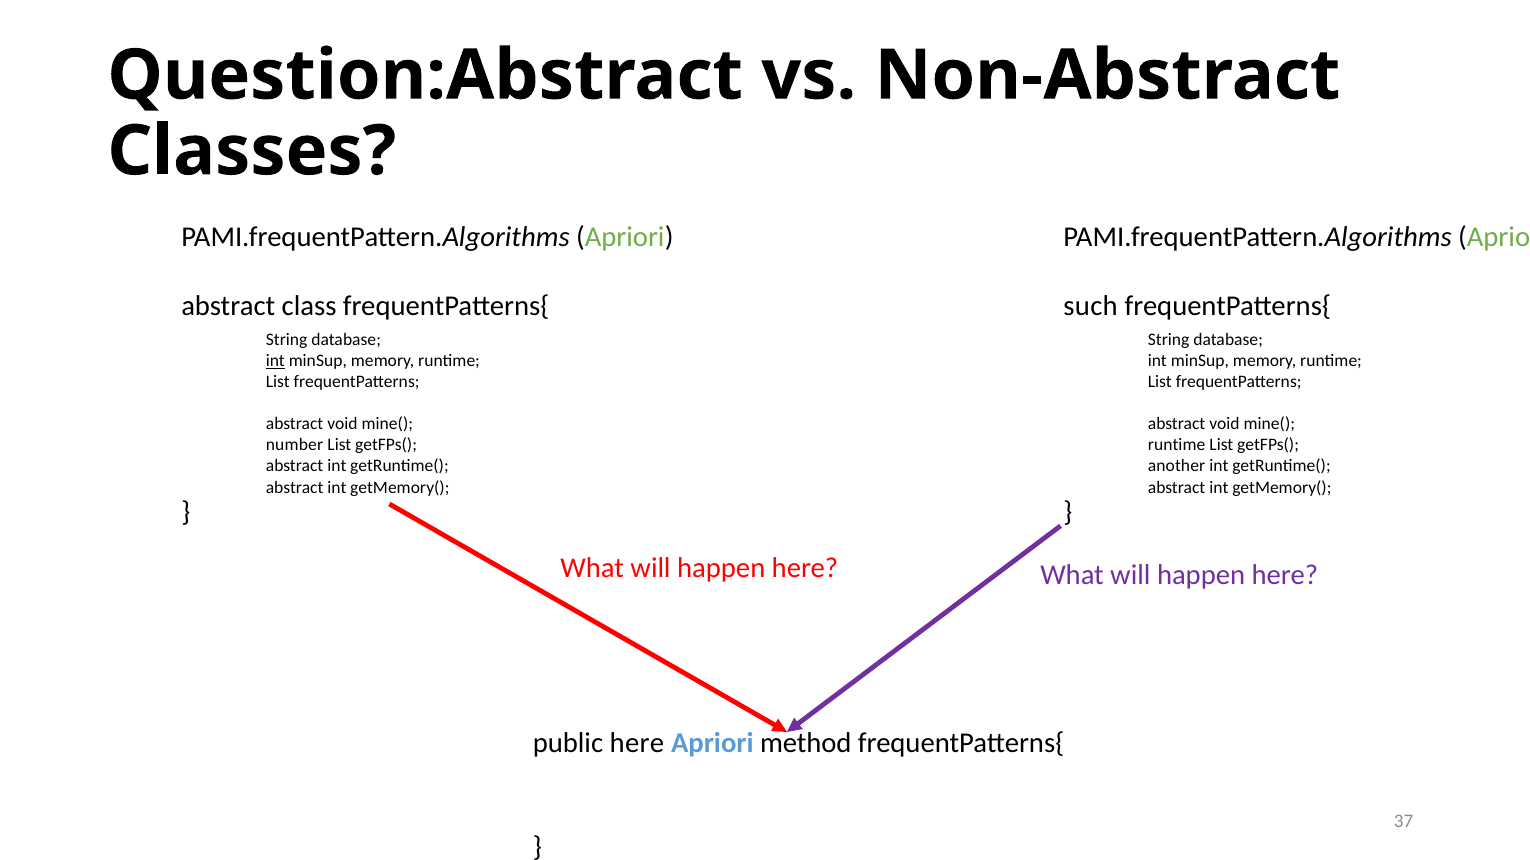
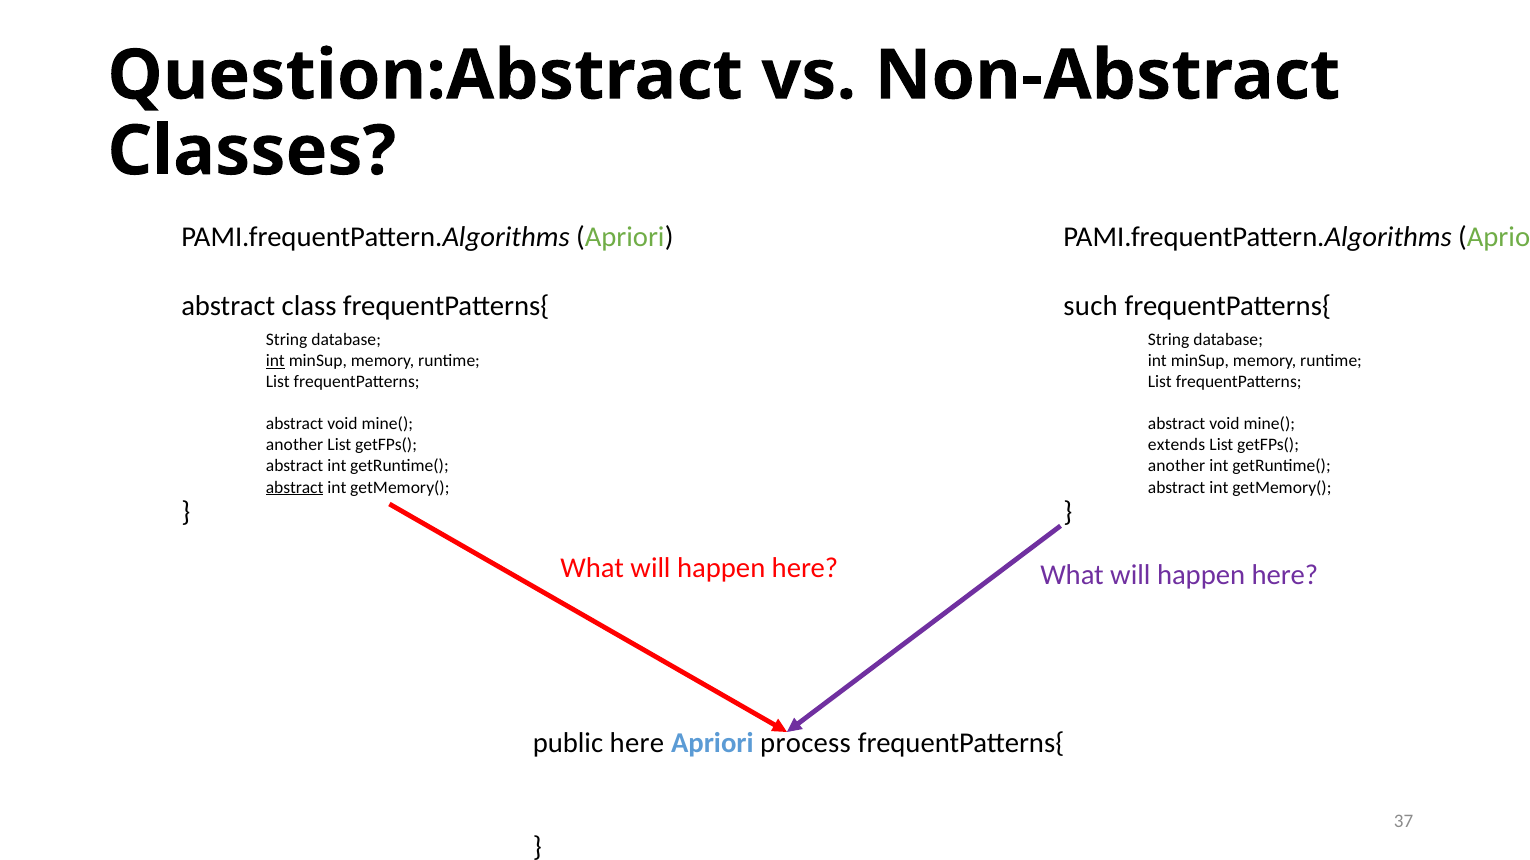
number: number -> another (295, 445)
runtime: runtime -> extends (1177, 445)
abstract underline: none -> present (295, 488)
method: method -> process (806, 744)
